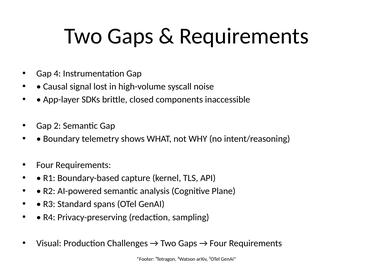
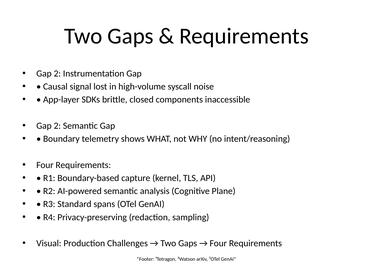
4: 4 -> 2 (57, 73)
